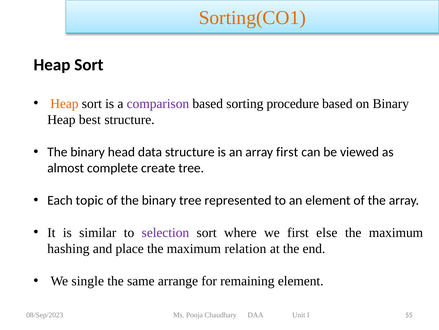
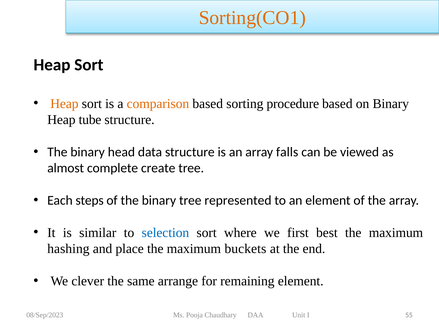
comparison colour: purple -> orange (158, 103)
best: best -> tube (90, 119)
array first: first -> falls (287, 152)
topic: topic -> steps (90, 200)
selection colour: purple -> blue (165, 232)
else: else -> best (327, 232)
relation: relation -> buckets (245, 248)
single: single -> clever (88, 280)
